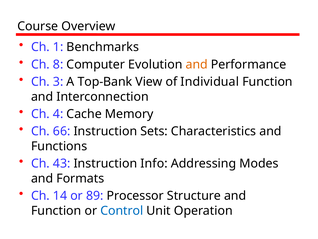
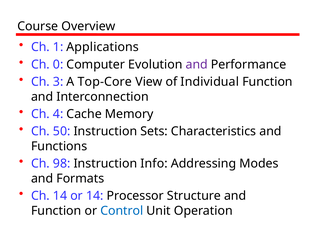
Benchmarks: Benchmarks -> Applications (103, 47)
8: 8 -> 0 (58, 64)
and colour: orange -> purple (197, 64)
Top-Bank: Top-Bank -> Top-Core (105, 82)
66: 66 -> 50 (62, 131)
43: 43 -> 98 (62, 163)
or 89: 89 -> 14 (95, 195)
